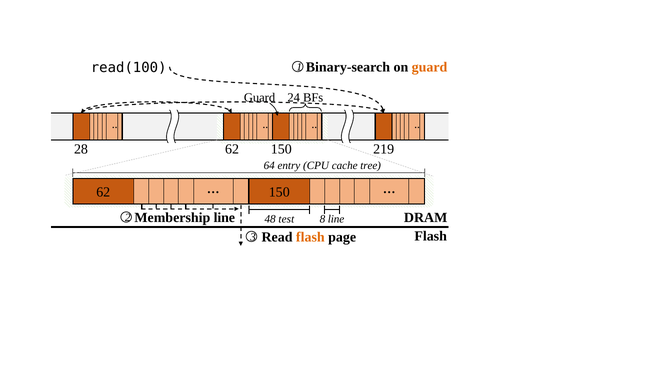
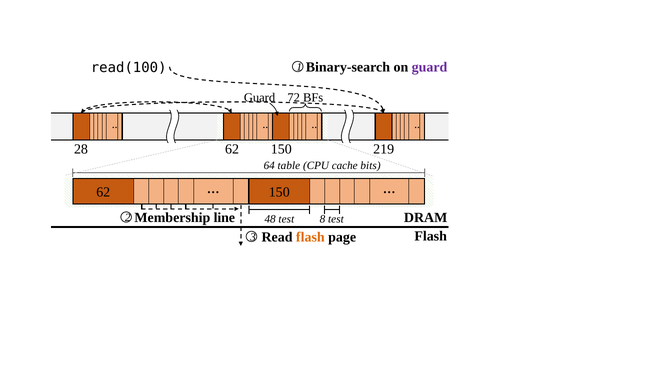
guard colour: orange -> purple (430, 67)
24: 24 -> 72 (294, 98)
entry: entry -> table (289, 166)
tree: tree -> bits (371, 166)
8 line: line -> test (336, 219)
